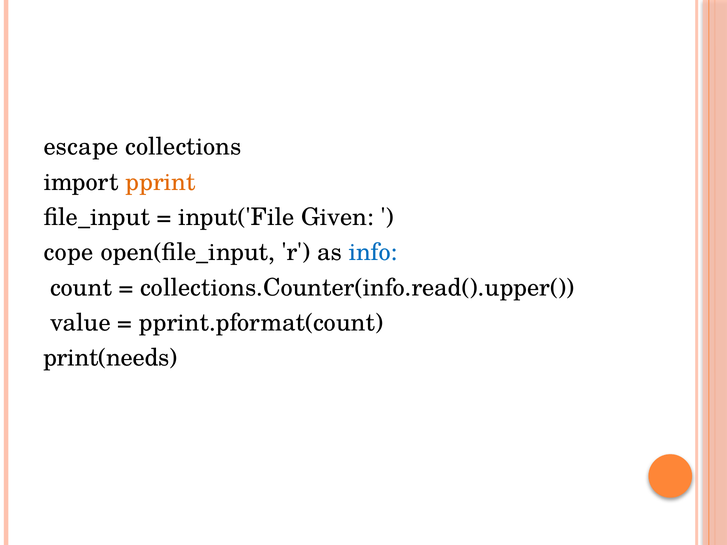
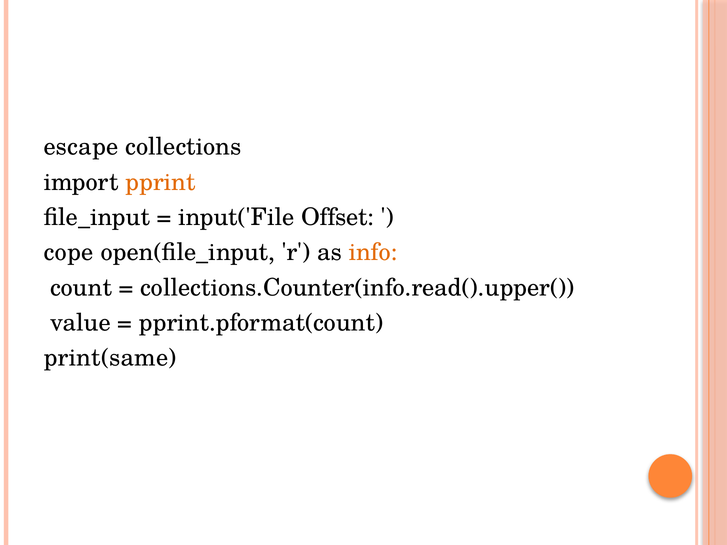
Given: Given -> Offset (338, 217)
info colour: blue -> orange (373, 252)
print(needs: print(needs -> print(same (110, 358)
